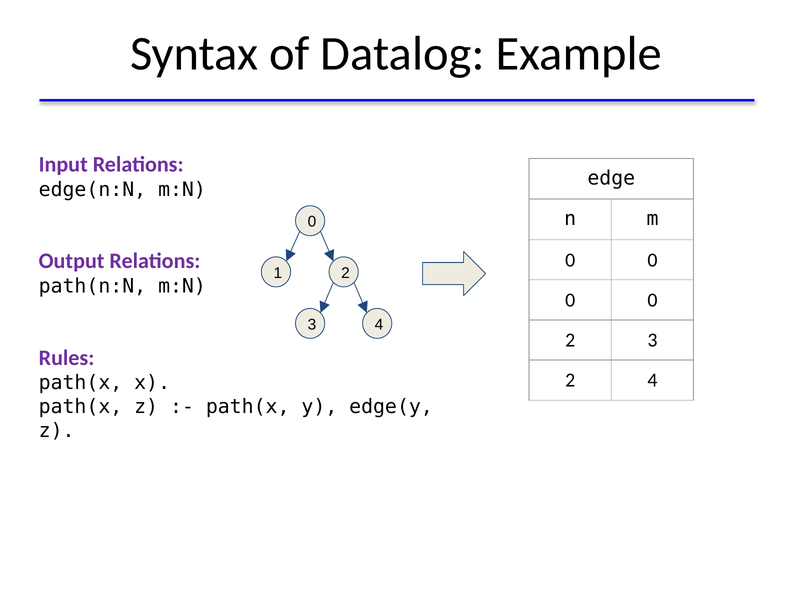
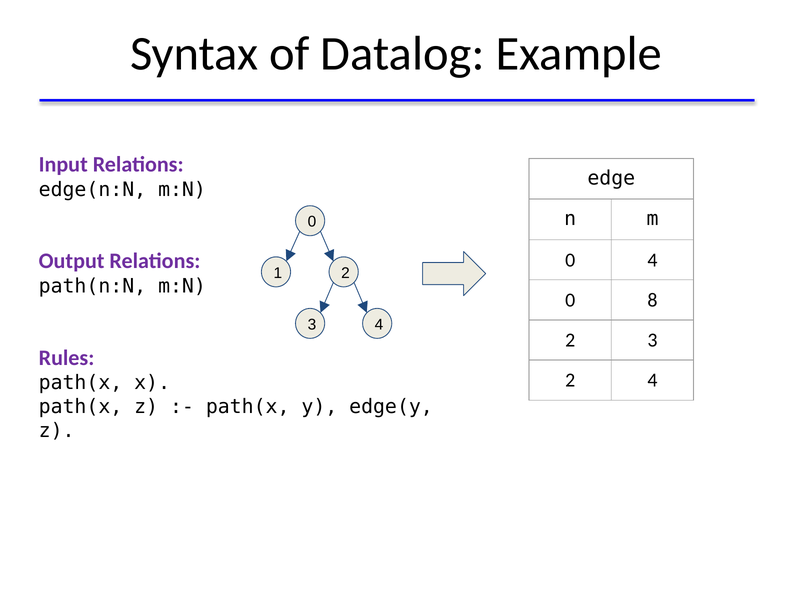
0: 0 -> 4 (652, 260)
0: 0 -> 8 (652, 300)
